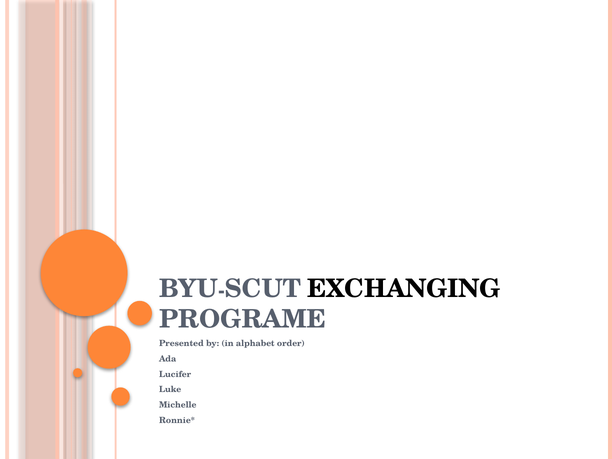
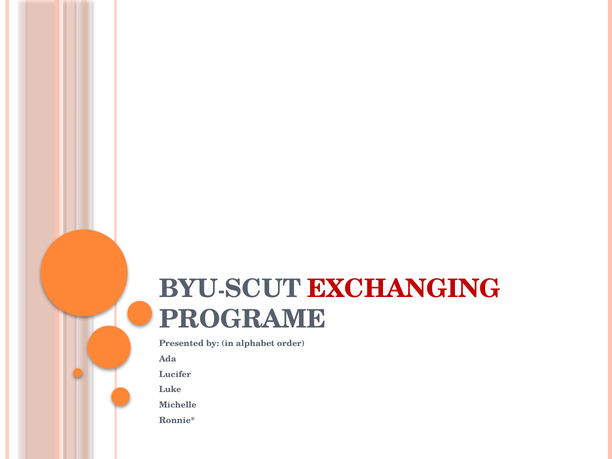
EXCHANGING colour: black -> red (404, 289)
